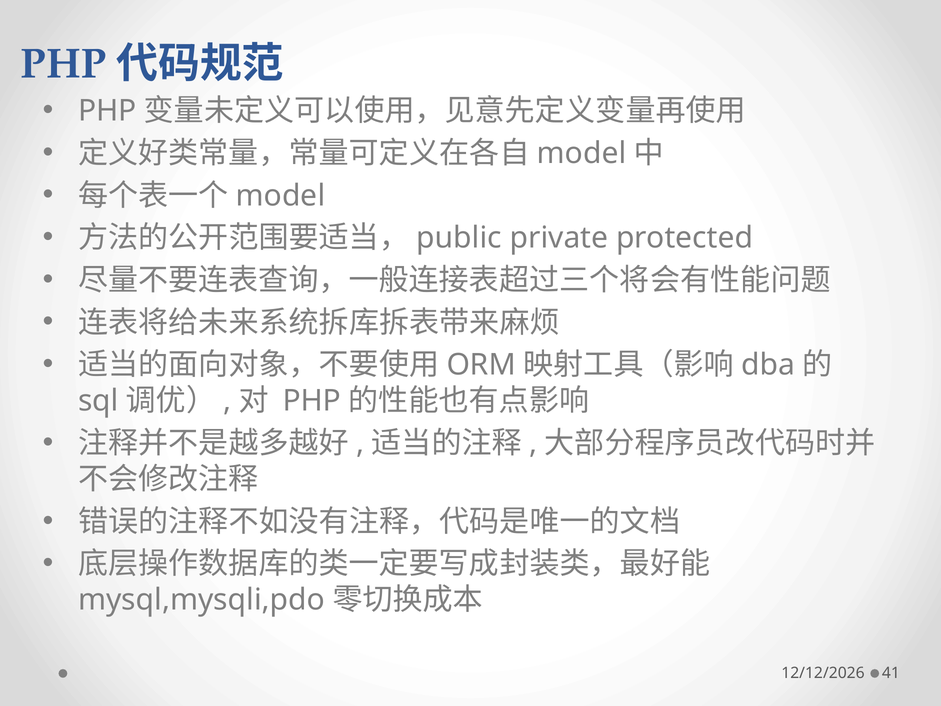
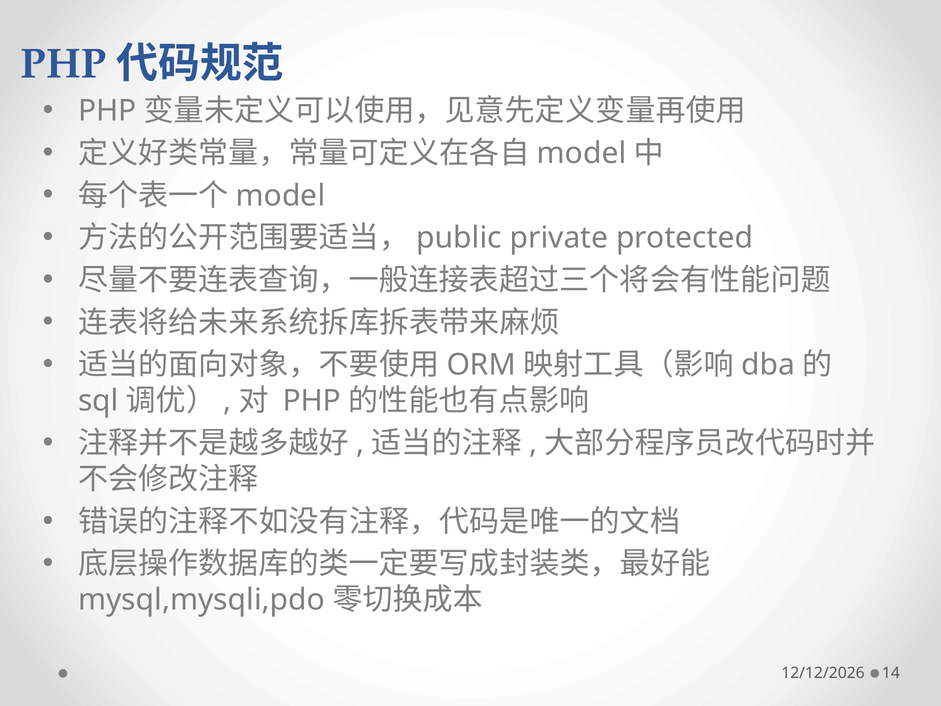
41: 41 -> 14 (891, 673)
